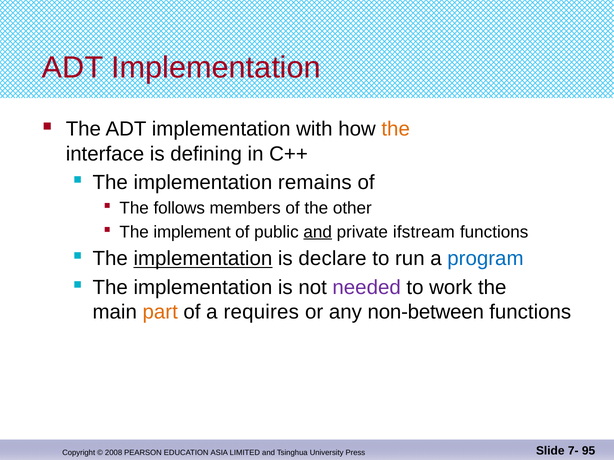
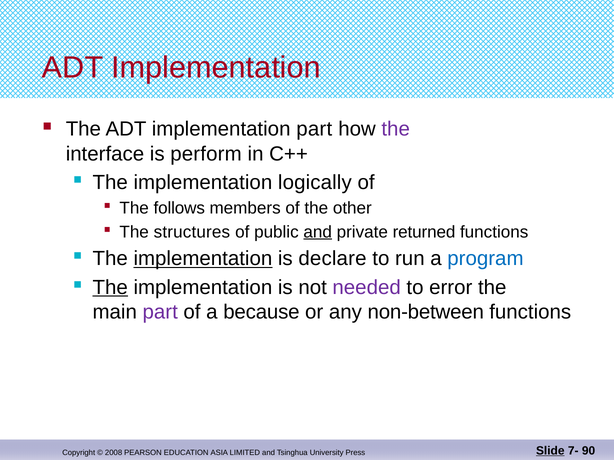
implementation with: with -> part (314, 129)
the colour: orange -> purple (396, 129)
defining: defining -> perform (206, 154)
remains: remains -> logically (315, 183)
implement: implement -> structures (192, 232)
ifstream: ifstream -> returned (424, 232)
The underline: none -> present (110, 288)
work: work -> error (451, 288)
part colour: orange -> purple (160, 312)
requires: requires -> because (261, 312)
Slide underline: none -> present (550, 451)
95: 95 -> 90 (589, 451)
